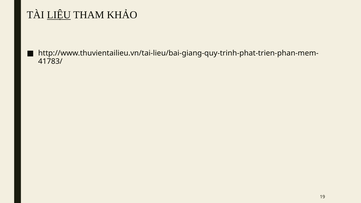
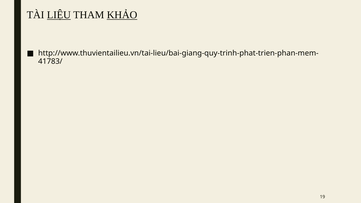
KHẢO underline: none -> present (122, 15)
